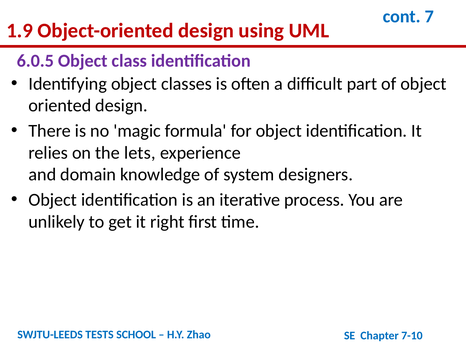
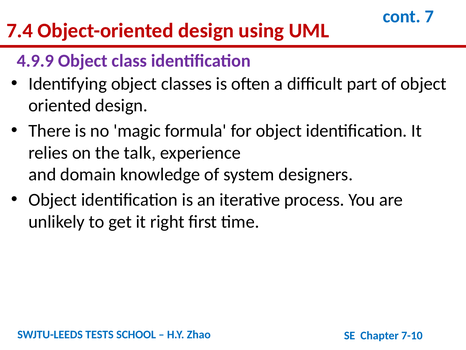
1.9: 1.9 -> 7.4 (20, 31)
6.0.5: 6.0.5 -> 4.9.9 (35, 61)
lets: lets -> talk (140, 153)
